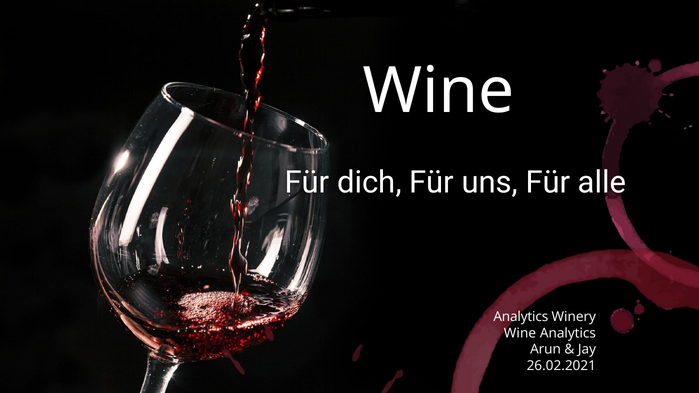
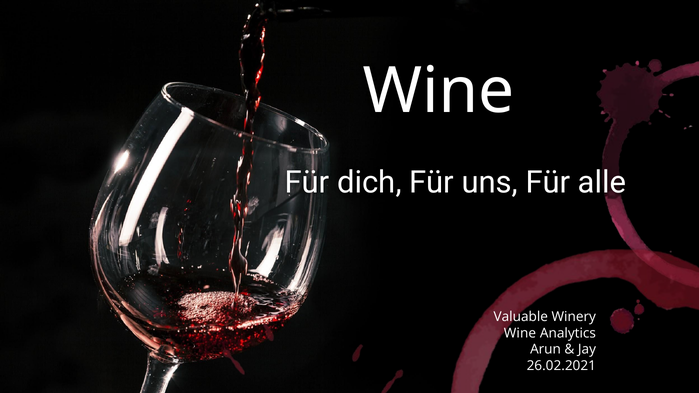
Analytics: Analytics -> Valuable (521, 317)
